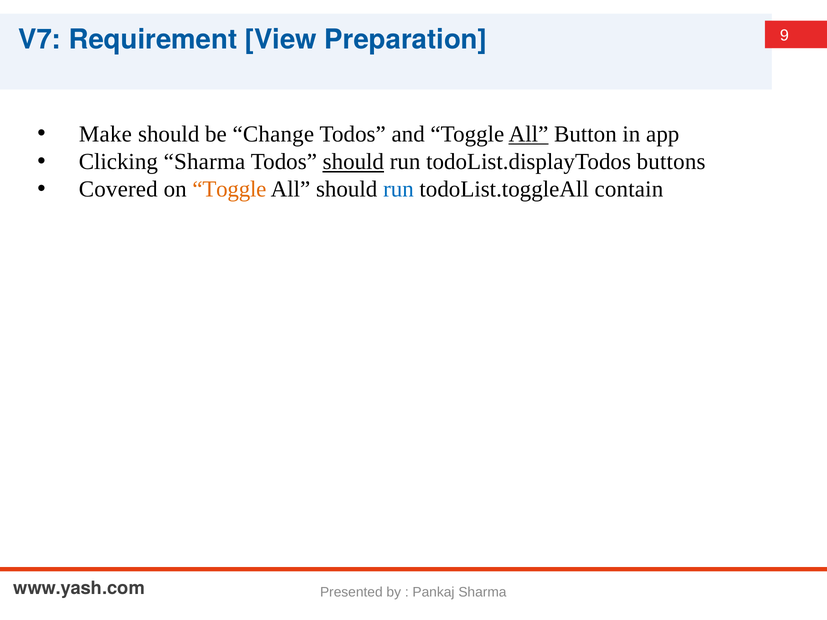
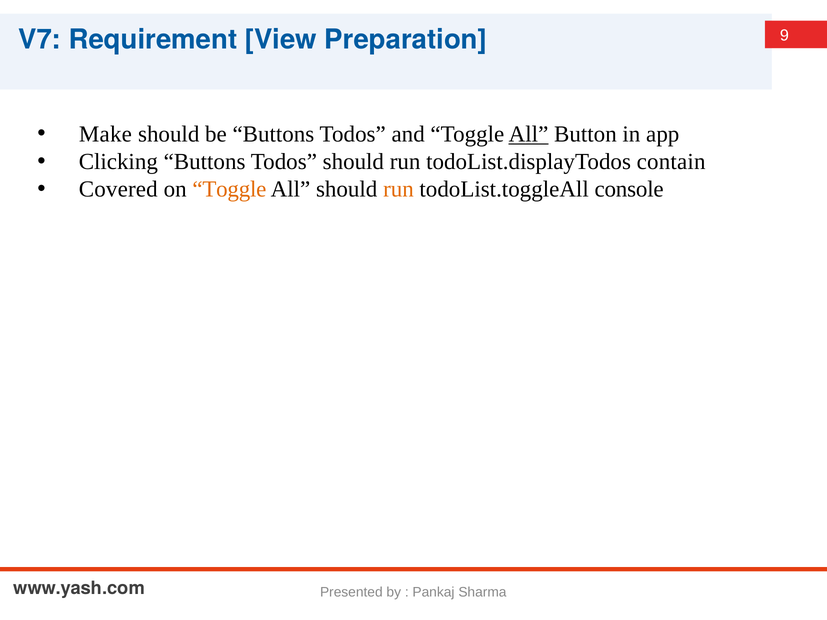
be Change: Change -> Buttons (273, 134)
Clicking Sharma: Sharma -> Buttons (205, 162)
should underline: present -> none (353, 162)
buttons: buttons -> contain (671, 162)
run colour: blue -> orange (398, 189)
contain: contain -> console (629, 189)
